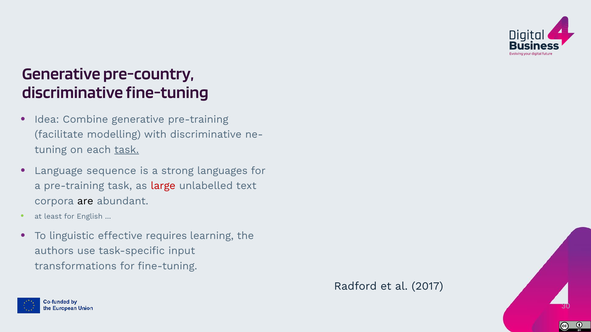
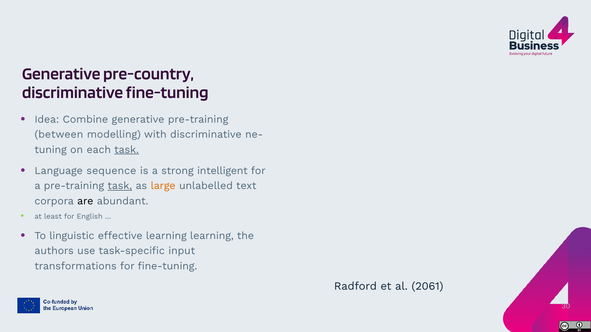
facilitate: facilitate -> between (59, 135)
languages: languages -> intelligent (222, 171)
task underline: none -> present (120, 186)
large colour: red -> orange (163, 186)
effective requires: requires -> learning (166, 236)
2017: 2017 -> 2061 (427, 286)
